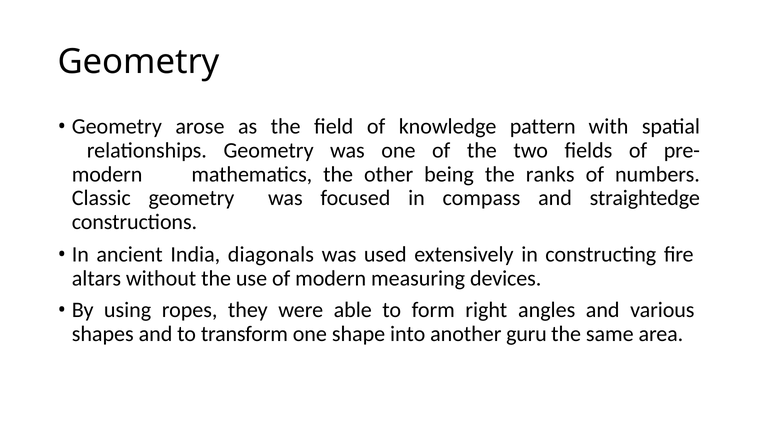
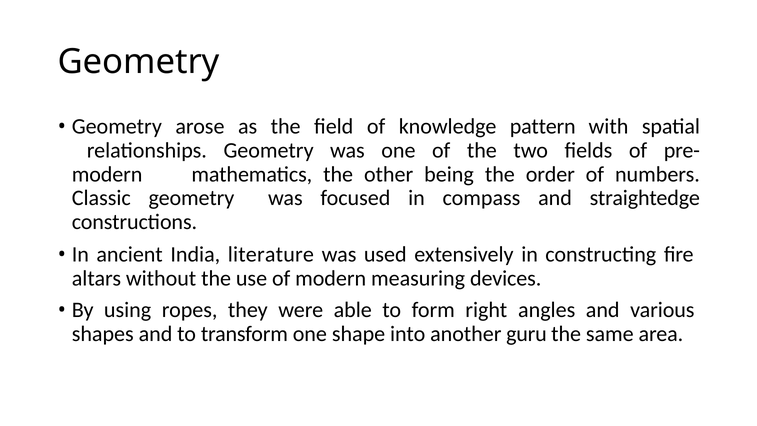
ranks: ranks -> order (550, 174)
diagonals: diagonals -> literature (271, 254)
